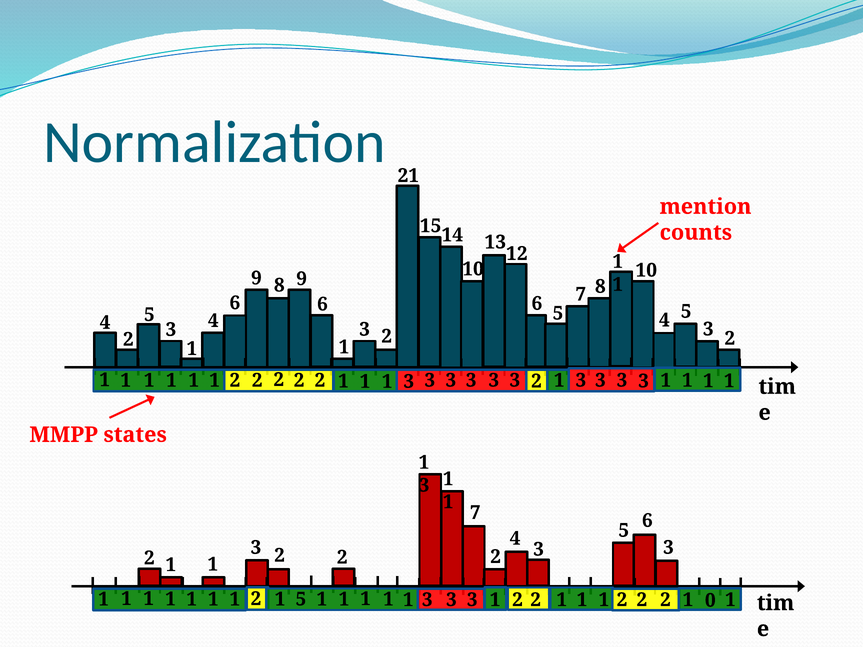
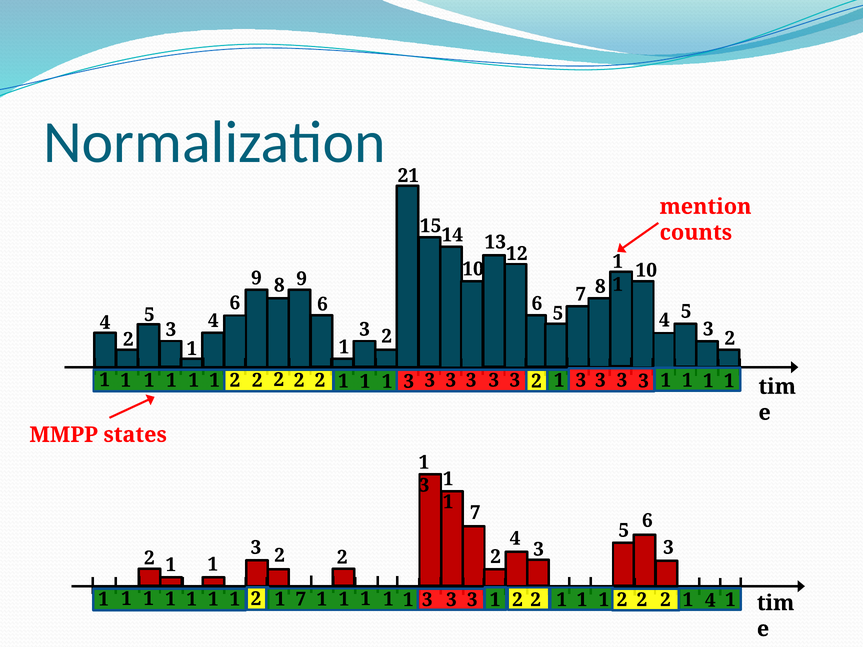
1 1 1 5: 5 -> 7 (301, 599)
2 1 0: 0 -> 4 (710, 601)
